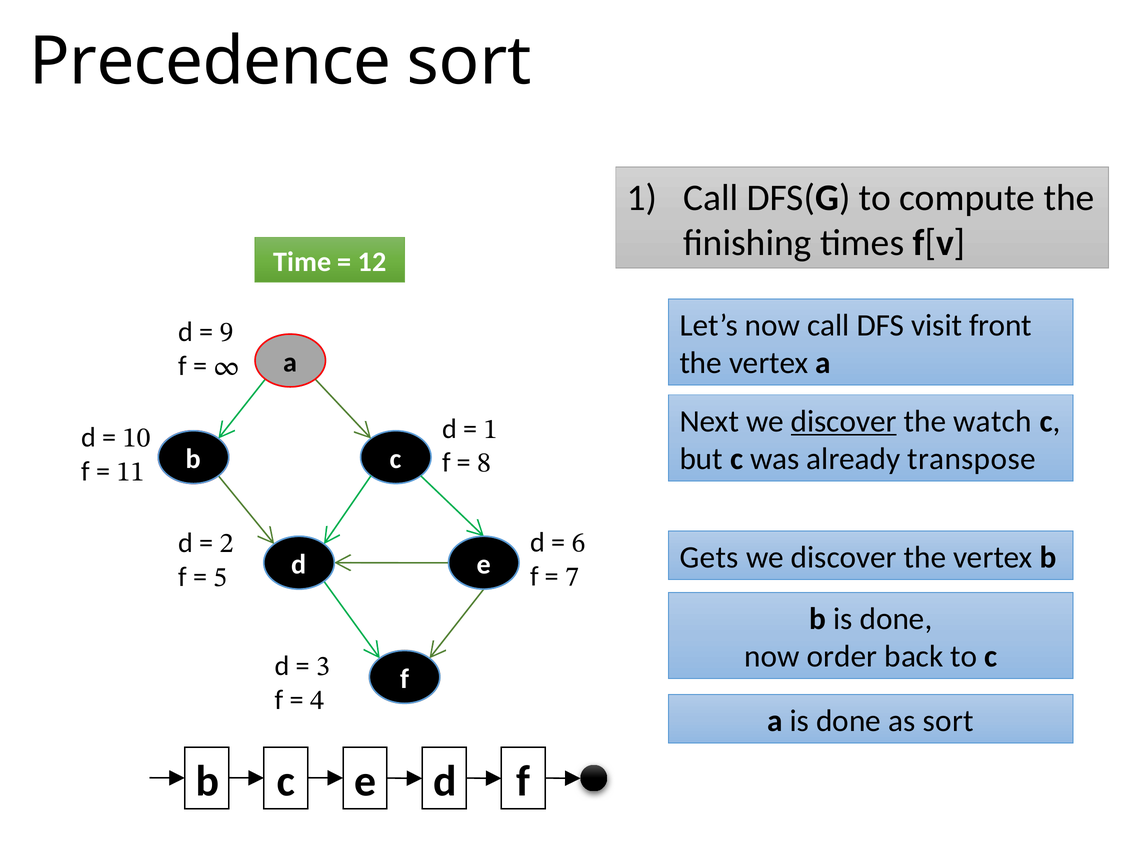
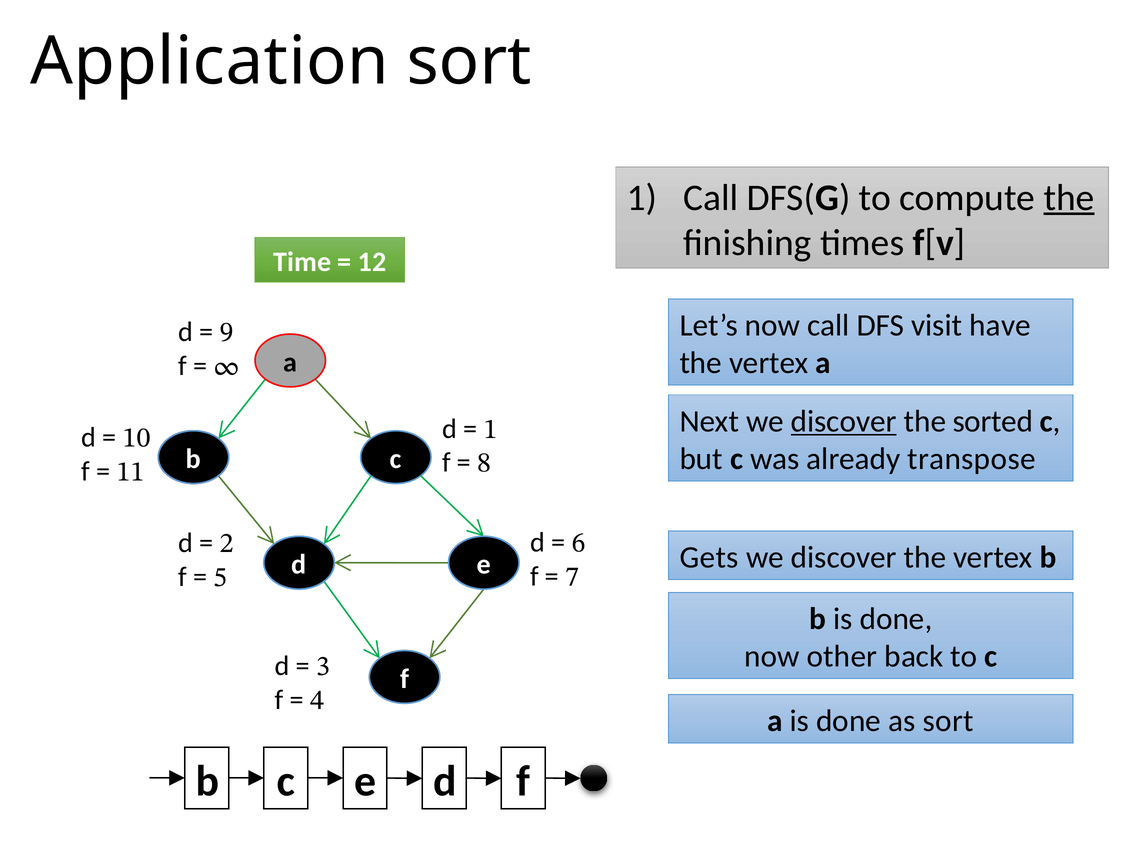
Precedence: Precedence -> Application (210, 61)
the underline: none -> present (1069, 198)
front: front -> have (1000, 326)
watch: watch -> sorted (993, 422)
order: order -> other (842, 657)
